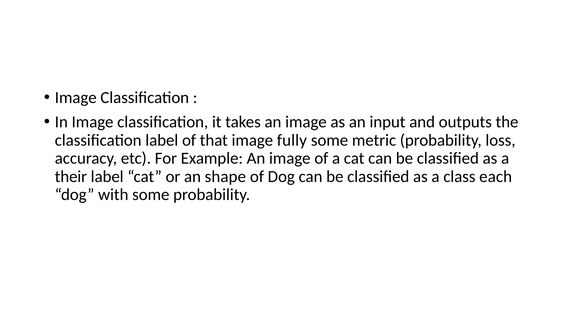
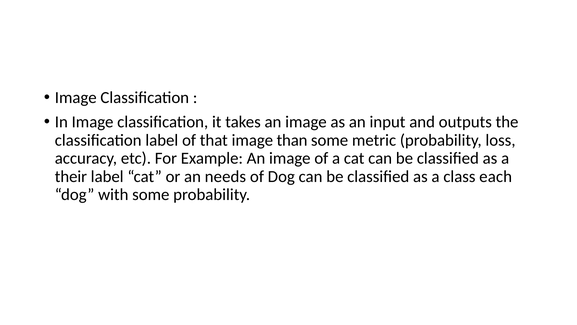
fully: fully -> than (292, 140)
shape: shape -> needs (225, 176)
